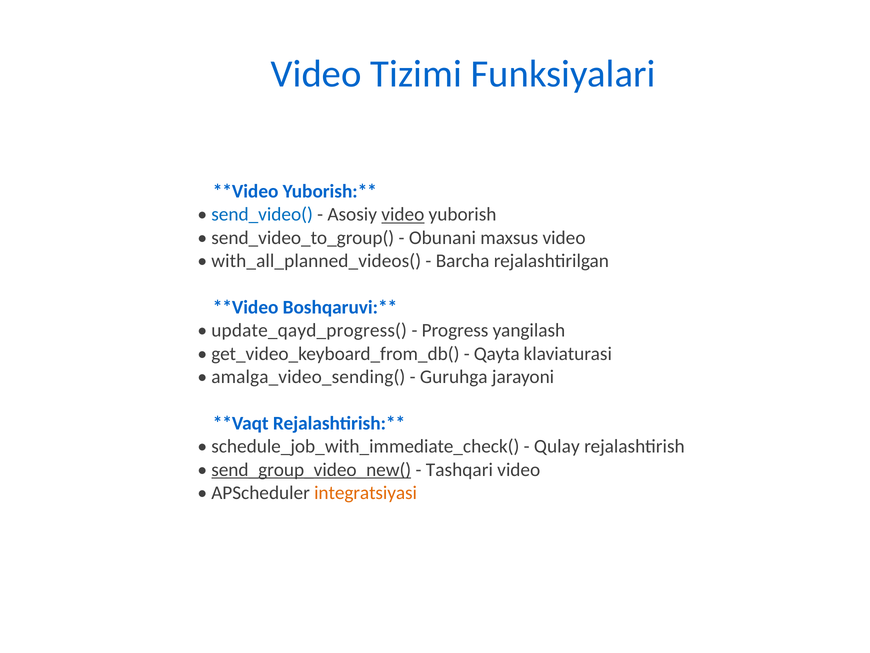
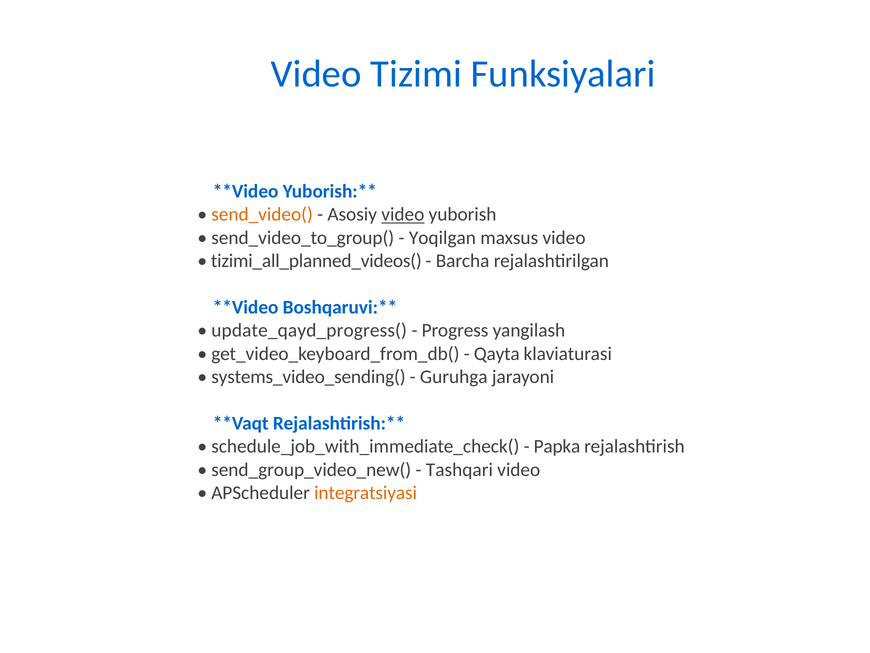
send_video( colour: blue -> orange (262, 214)
Obunani: Obunani -> Yoqilgan (442, 238)
with_all_planned_videos(: with_all_planned_videos( -> tizimi_all_planned_videos( (316, 261)
amalga_video_sending(: amalga_video_sending( -> systems_video_sending( (308, 377)
Qulay: Qulay -> Papka (557, 446)
send_group_video_new( underline: present -> none (311, 469)
